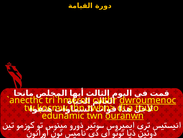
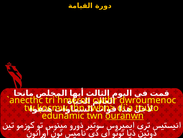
dwroumenoc underline: present -> none (148, 100)
